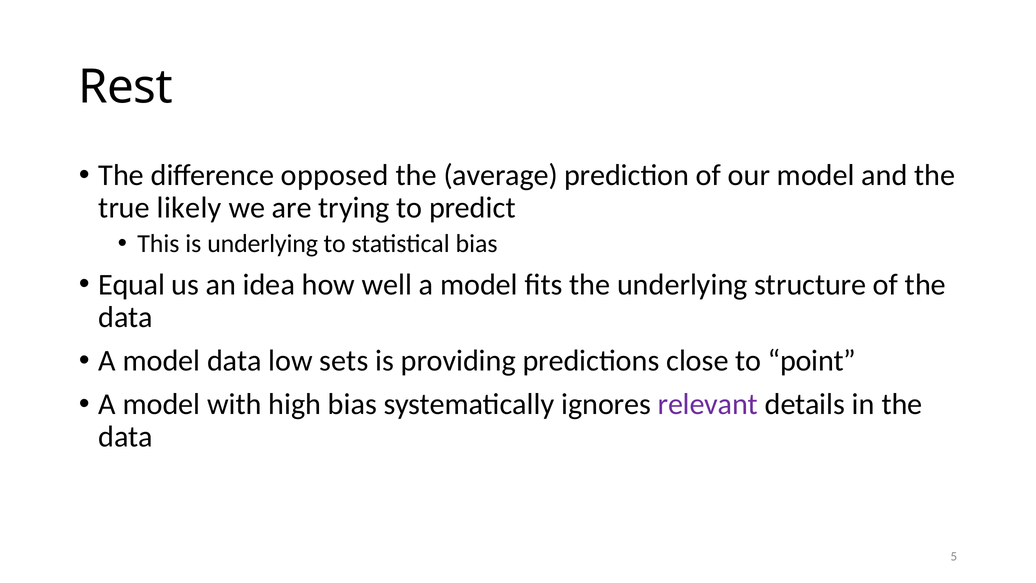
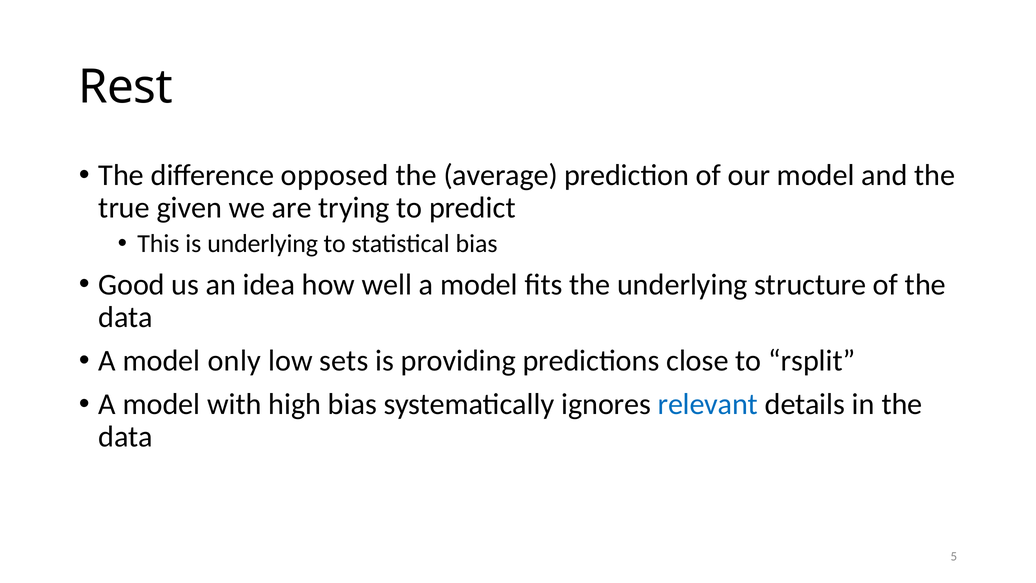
likely: likely -> given (189, 208)
Equal: Equal -> Good (132, 285)
model data: data -> only (234, 361)
point: point -> rsplit (812, 361)
relevant colour: purple -> blue (708, 404)
